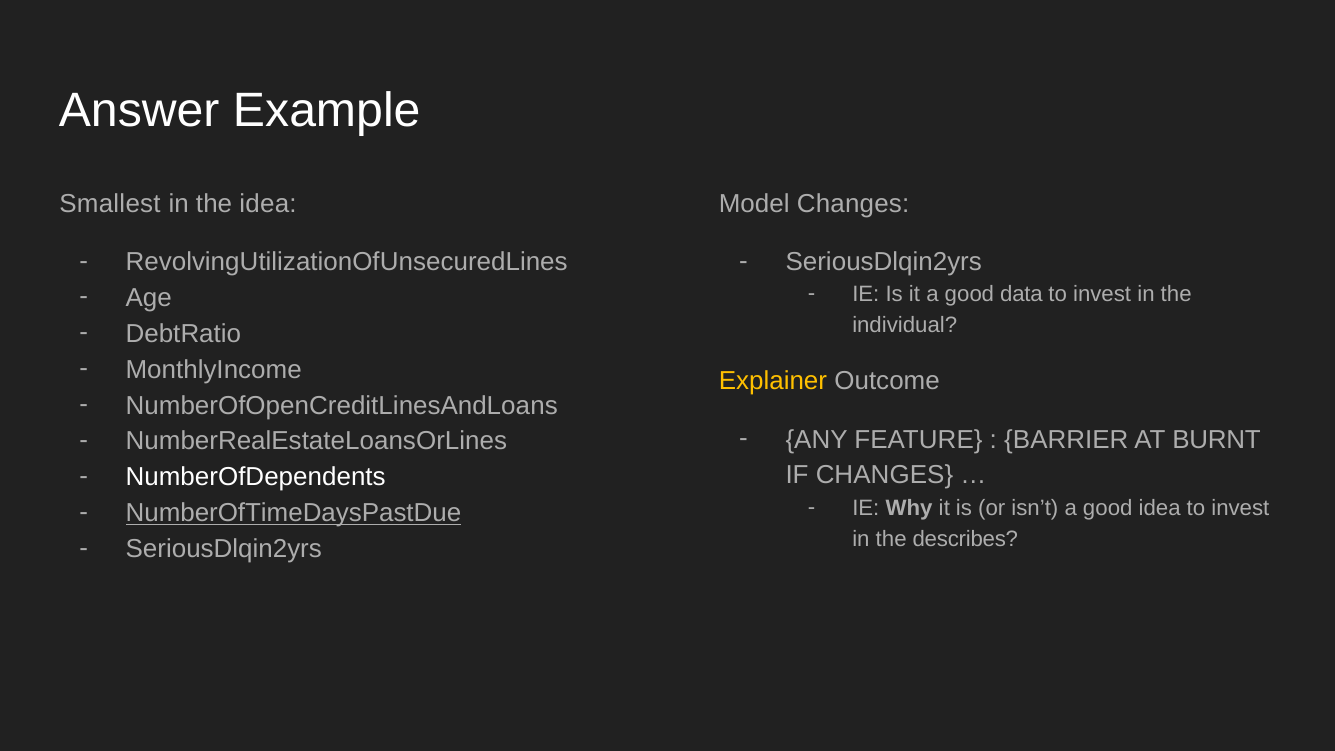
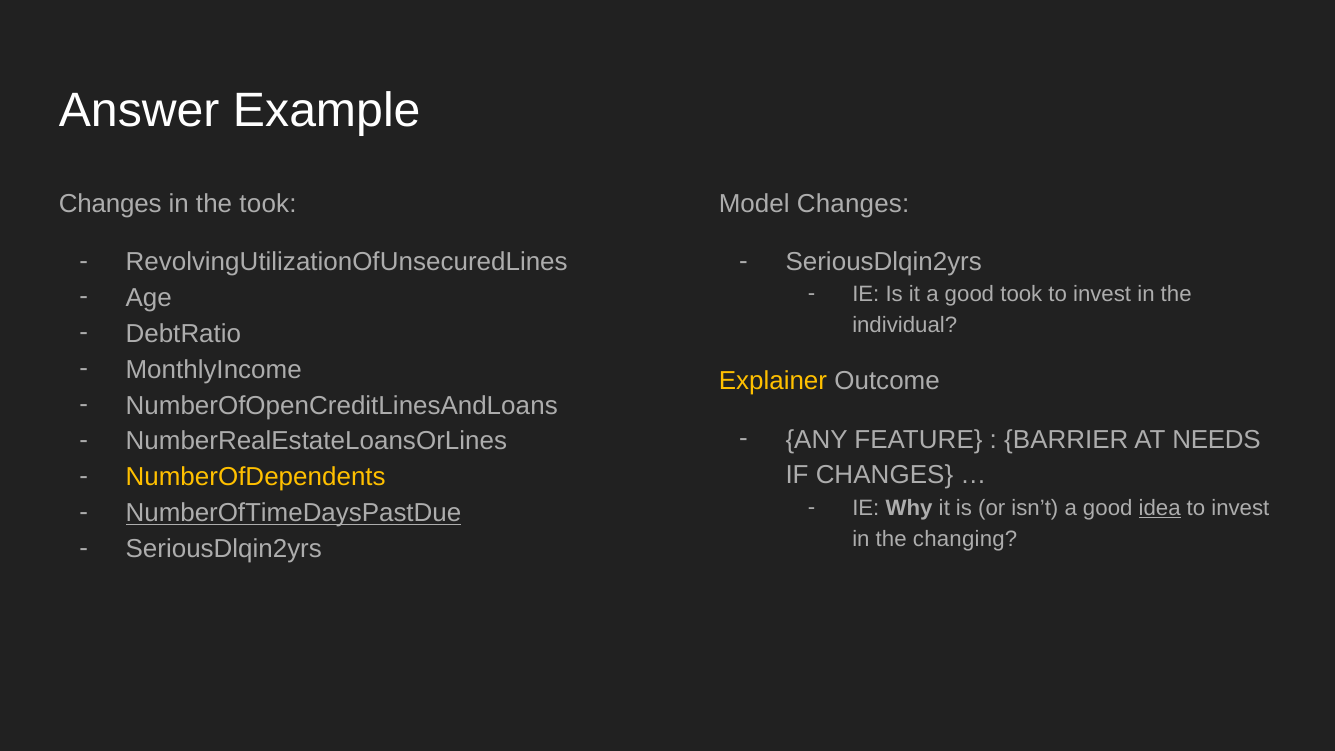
Smallest: Smallest -> Changes (110, 204)
the idea: idea -> took (268, 204)
good data: data -> took (1021, 295)
BURNT: BURNT -> NEEDS (1217, 439)
NumberOfDependents colour: white -> yellow (256, 477)
idea underline: none -> present (1160, 508)
describes: describes -> changing (965, 539)
